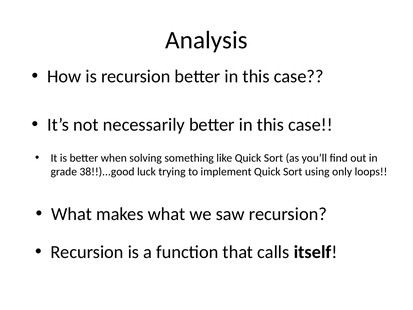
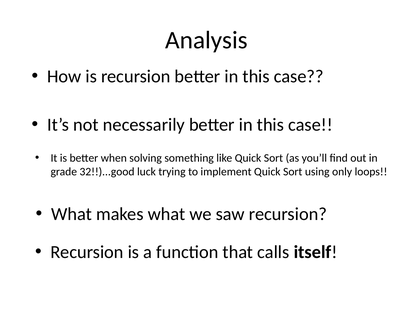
38!!)...good: 38!!)...good -> 32!!)...good (107, 172)
